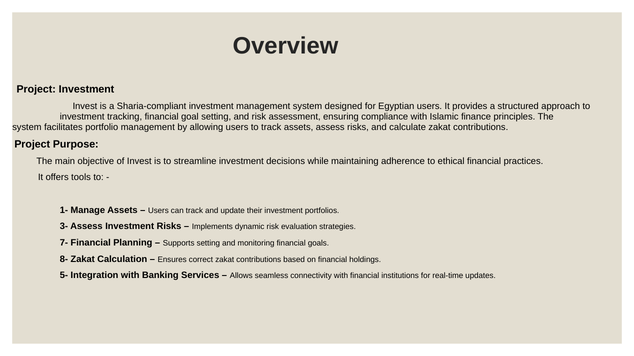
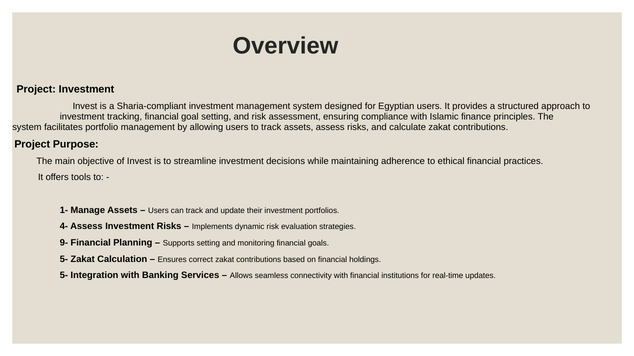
3-: 3- -> 4- (64, 227)
7-: 7- -> 9- (64, 243)
8-: 8- -> 5- (64, 259)
